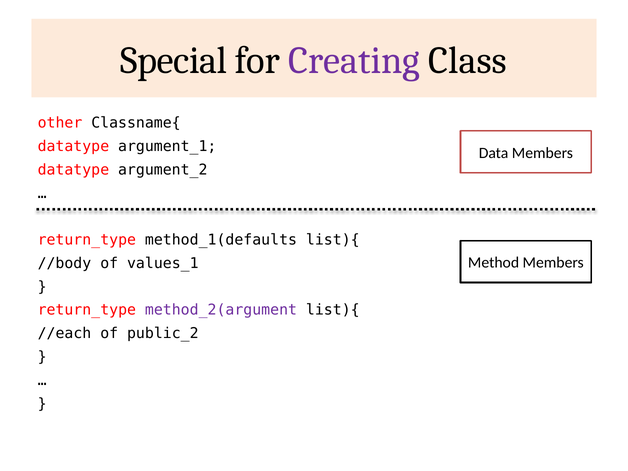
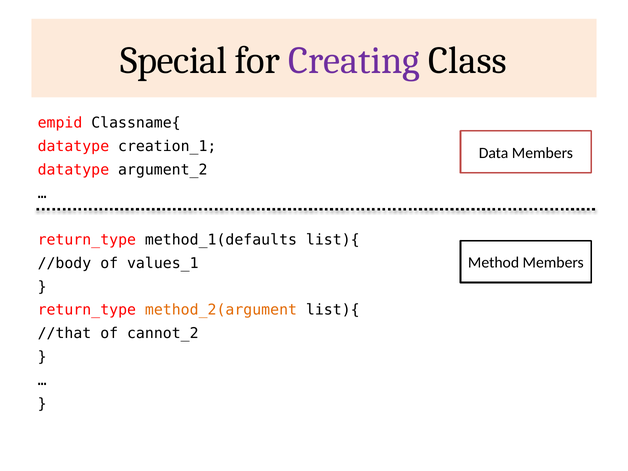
other: other -> empid (60, 123)
argument_1: argument_1 -> creation_1 (167, 146)
method_2(argument colour: purple -> orange (221, 310)
//each: //each -> //that (64, 333)
public_2: public_2 -> cannot_2 (163, 333)
